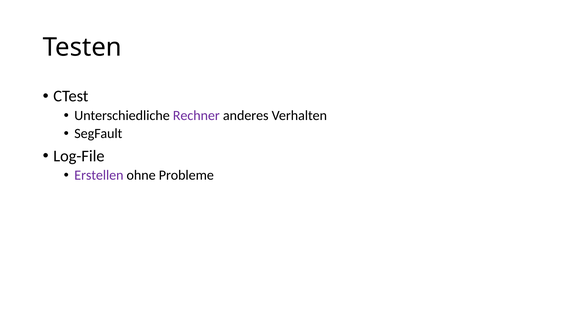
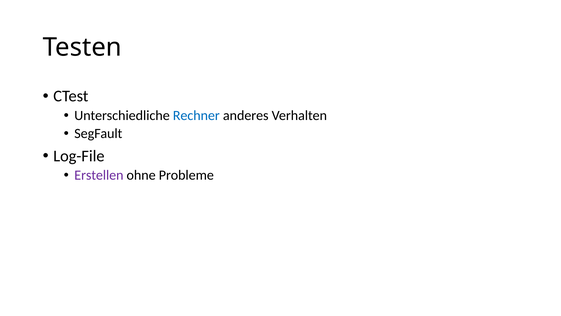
Rechner colour: purple -> blue (196, 115)
